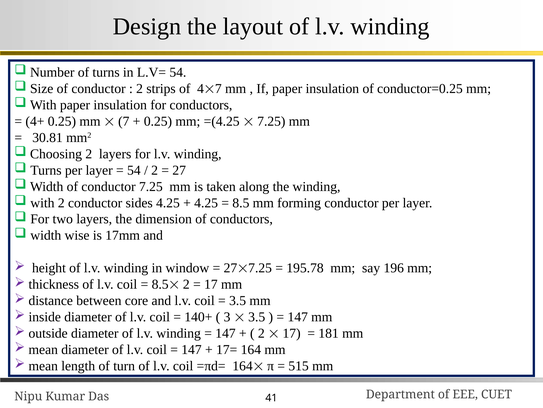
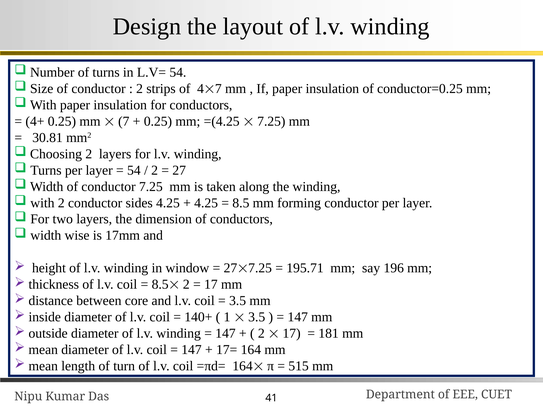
195.78: 195.78 -> 195.71 (305, 268)
3: 3 -> 1 (227, 317)
